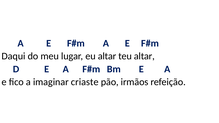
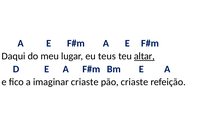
eu altar: altar -> teus (107, 56)
altar underline: none -> present (144, 56)
pão irmãos: irmãos -> criaste (135, 82)
